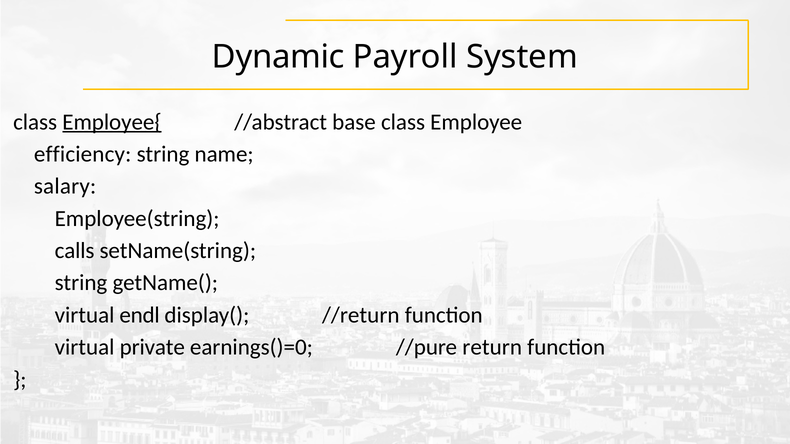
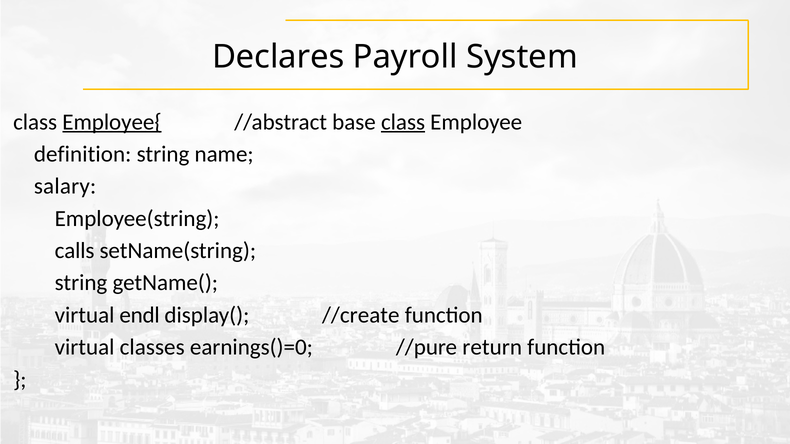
Dynamic: Dynamic -> Declares (278, 57)
class underline: none -> present (403, 122)
efficiency: efficiency -> definition (83, 154)
//return: //return -> //create (361, 315)
private: private -> classes (152, 348)
